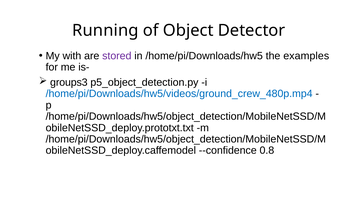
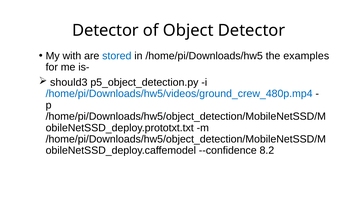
Running: Running -> Detector (105, 30)
stored colour: purple -> blue (117, 56)
groups3: groups3 -> should3 (69, 82)
0.8: 0.8 -> 8.2 (267, 151)
